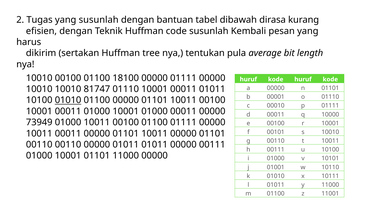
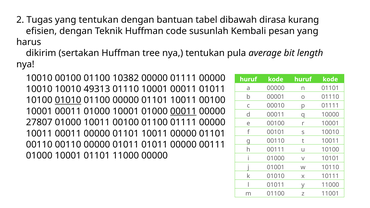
yang susunlah: susunlah -> tentukan (99, 20)
18100: 18100 -> 10382 (126, 78)
81747: 81747 -> 49313 (97, 89)
00011 underline: none -> present (183, 111)
73949: 73949 -> 27807 (39, 122)
